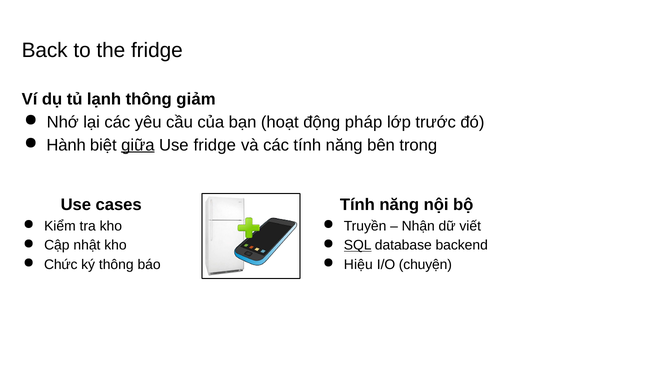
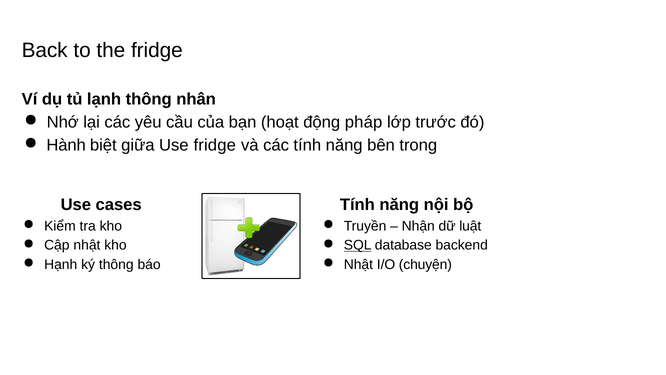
giảm: giảm -> nhân (196, 99)
giữa underline: present -> none (138, 145)
viết: viết -> luật (470, 226)
Chức: Chức -> Hạnh (61, 264)
Hiệu: Hiệu -> Nhật (358, 264)
